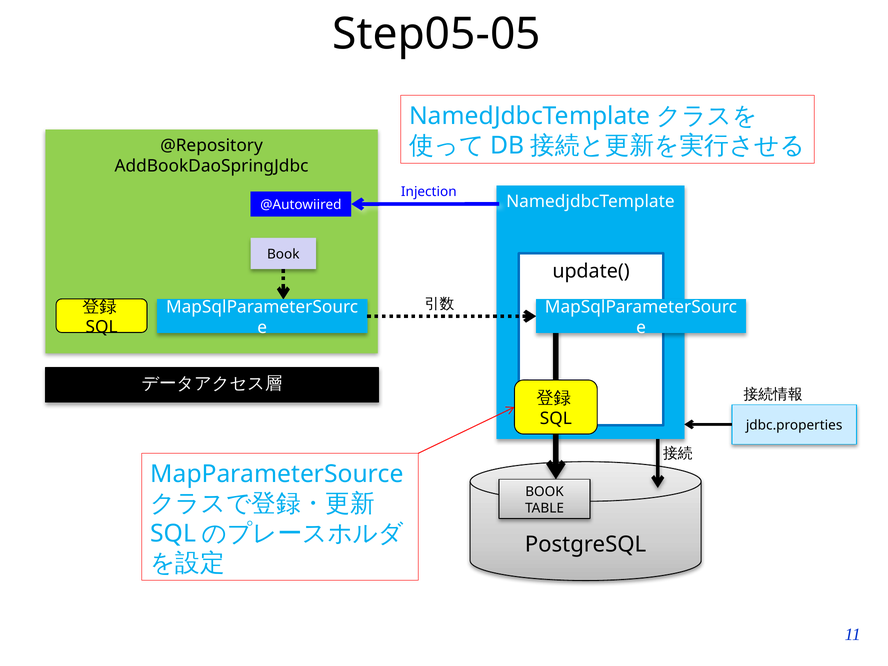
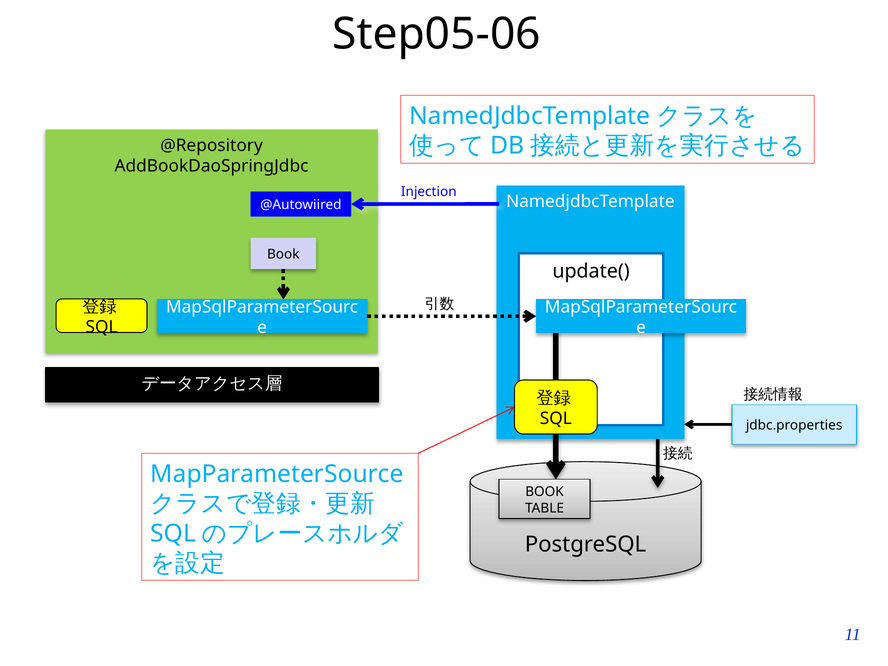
Step05-05: Step05-05 -> Step05-06 (437, 34)
